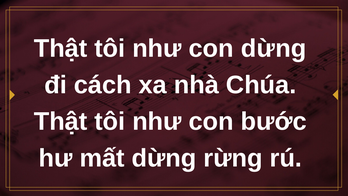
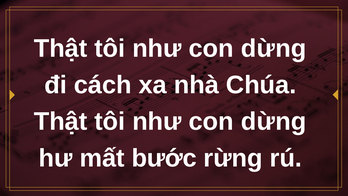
bước: bước -> dừng (274, 121)
mất dừng: dừng -> bước (164, 158)
